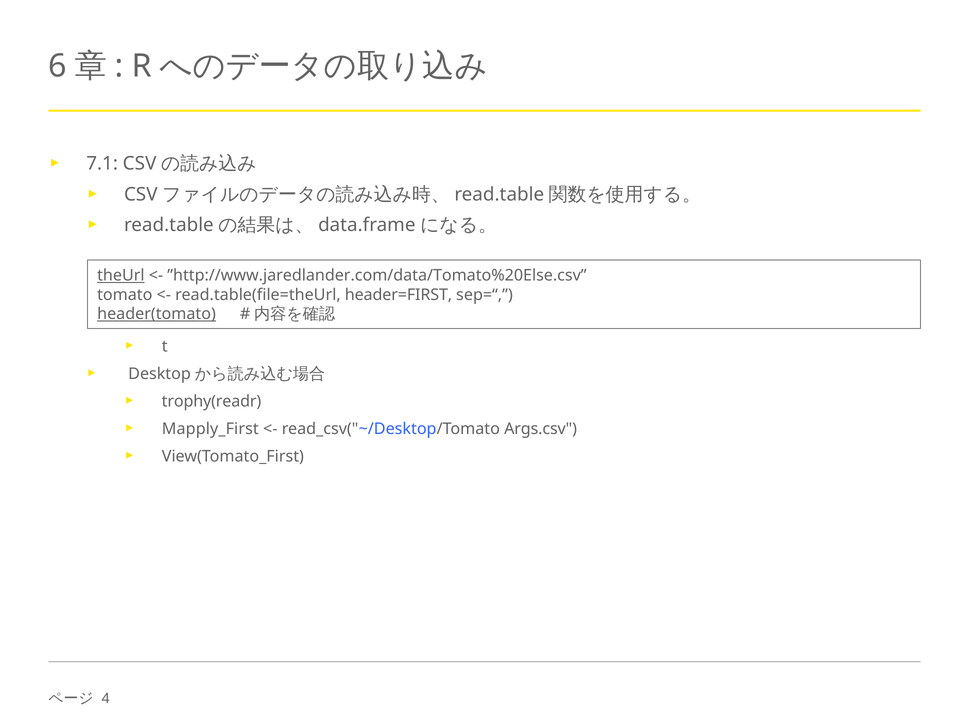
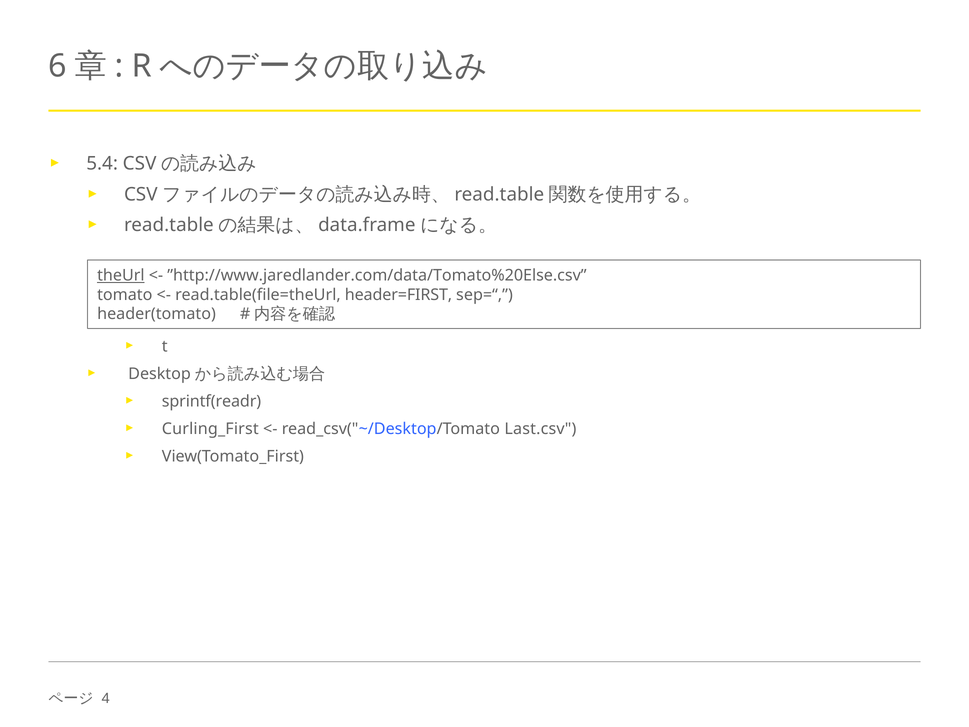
7.1: 7.1 -> 5.4 (102, 164)
header(tomato underline: present -> none (157, 314)
trophy(readr: trophy(readr -> sprintf(readr (211, 401)
Mapply_First: Mapply_First -> Curling_First (210, 429)
Args.csv: Args.csv -> Last.csv (540, 429)
